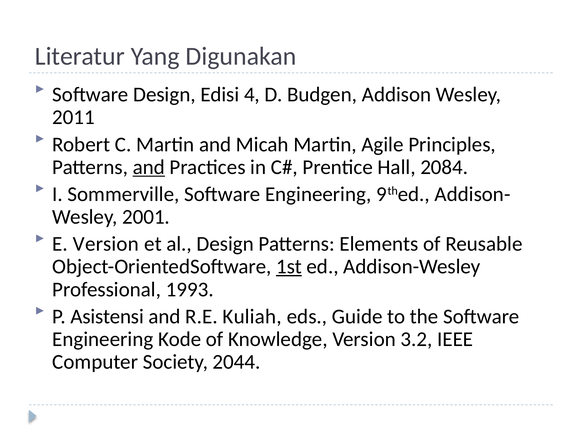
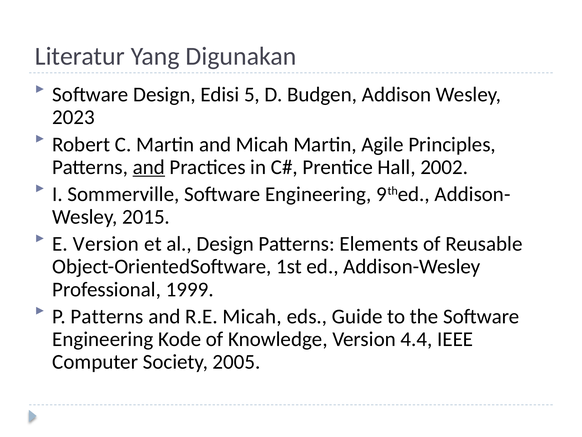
4: 4 -> 5 (252, 95)
2011: 2011 -> 2023 (74, 117)
2084: 2084 -> 2002 (444, 167)
2001: 2001 -> 2015 (146, 217)
1st underline: present -> none (289, 266)
1993: 1993 -> 1999 (190, 289)
P Asistensi: Asistensi -> Patterns (107, 316)
R.E Kuliah: Kuliah -> Micah (252, 316)
3.2: 3.2 -> 4.4 (416, 339)
2044: 2044 -> 2005 (237, 361)
